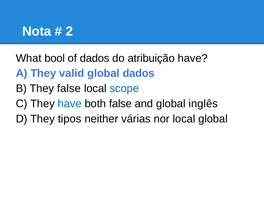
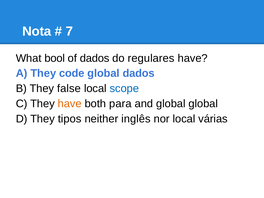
2: 2 -> 7 (69, 31)
atribuição: atribuição -> regulares (151, 58)
valid: valid -> code (72, 73)
have colour: blue -> orange (70, 104)
both false: false -> para (120, 104)
global inglês: inglês -> global (203, 104)
várias: várias -> inglês (136, 119)
local global: global -> várias (213, 119)
